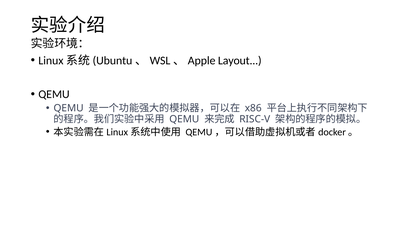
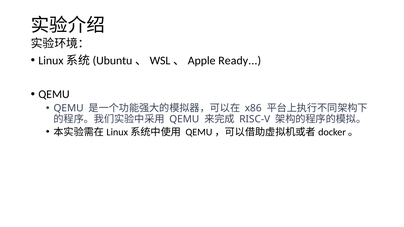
Layout: Layout -> Ready (240, 61)
